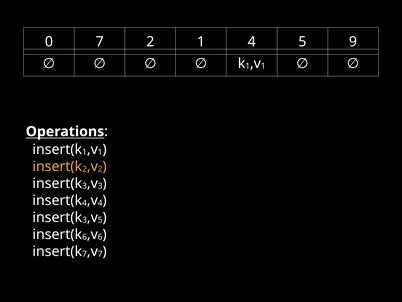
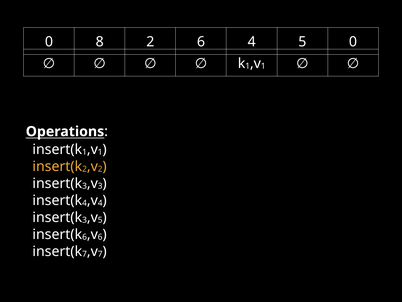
0 7: 7 -> 8 (100, 42)
2 1: 1 -> 6 (201, 42)
5 9: 9 -> 0 (353, 42)
